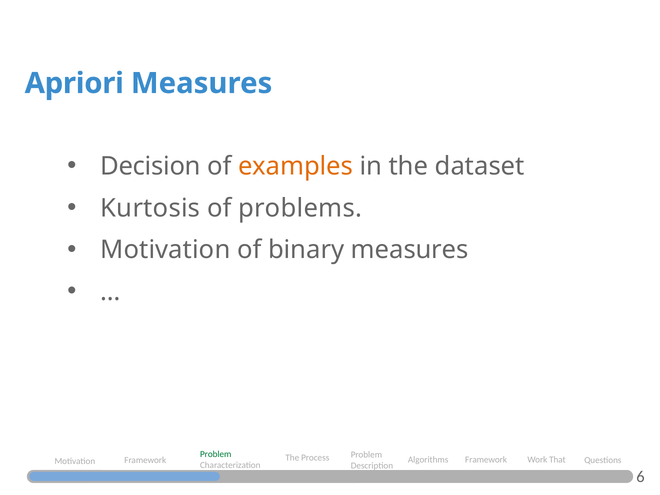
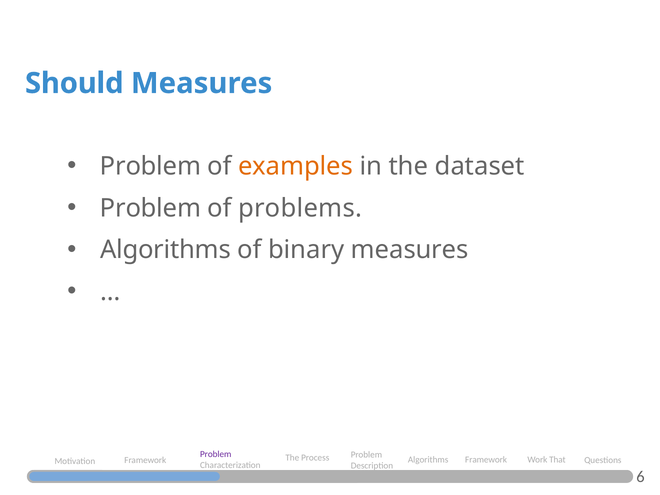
Apriori: Apriori -> Should (74, 83)
Decision: Decision -> Problem (151, 166)
Kurtosis: Kurtosis -> Problem (151, 208)
Motivation: Motivation -> Algorithms (166, 250)
Problem colour: green -> purple (216, 454)
